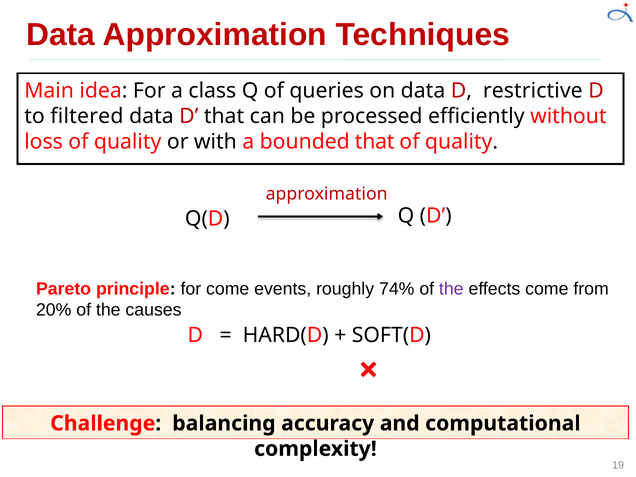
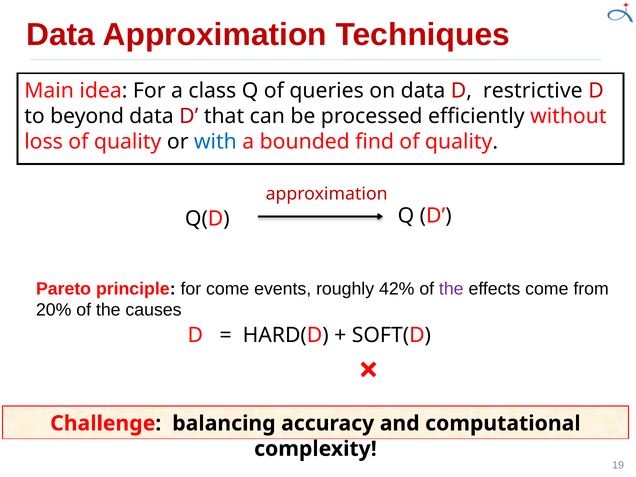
filtered: filtered -> beyond (87, 116)
with colour: black -> blue (215, 142)
bounded that: that -> find (375, 142)
74%: 74% -> 42% (397, 289)
